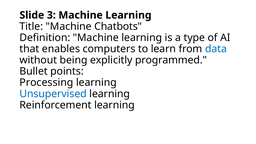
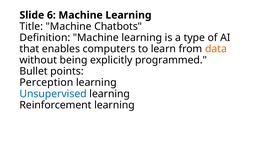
3: 3 -> 6 (51, 15)
data colour: blue -> orange (216, 49)
Processing: Processing -> Perception (46, 83)
